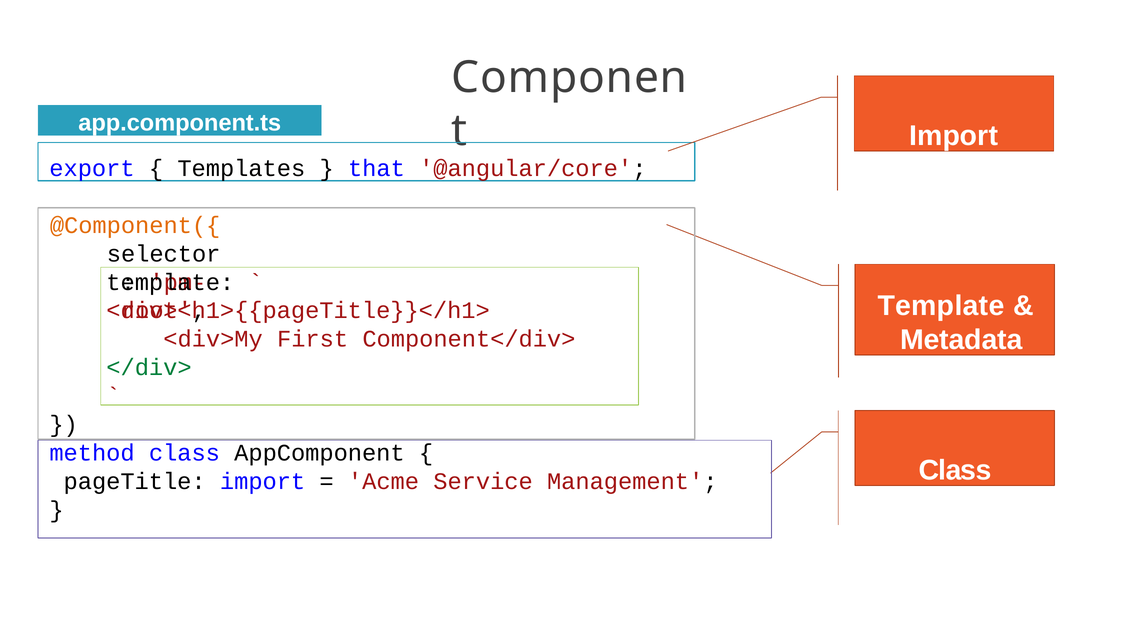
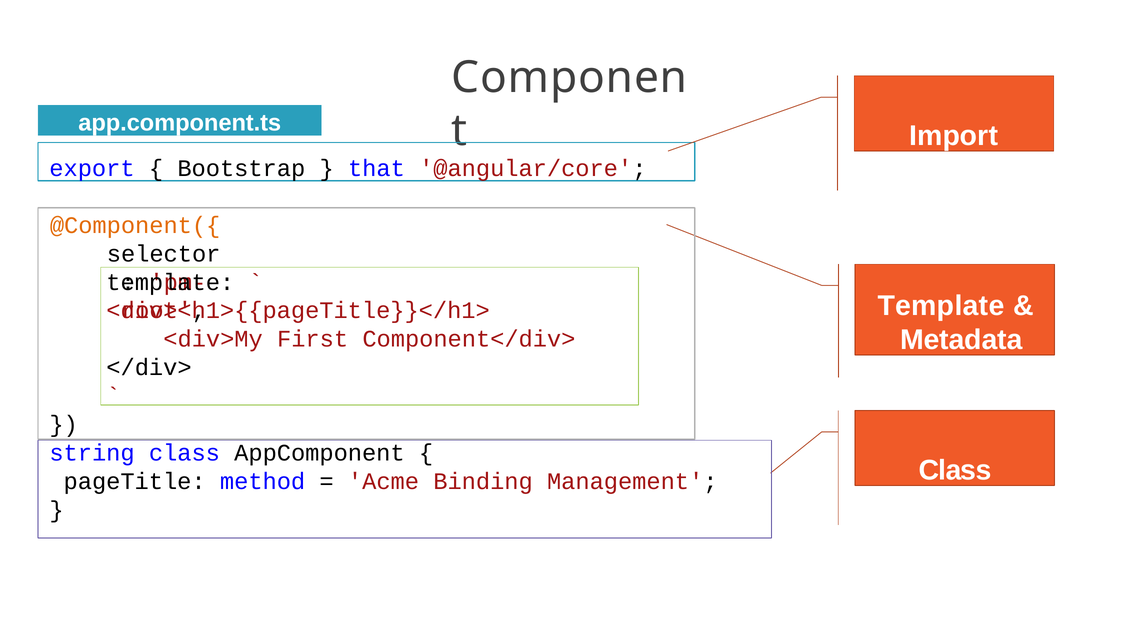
Templates: Templates -> Bootstrap (241, 168)
</div> colour: green -> black (149, 368)
method: method -> string (92, 453)
pageTitle import: import -> method (263, 482)
Service: Service -> Binding (483, 482)
